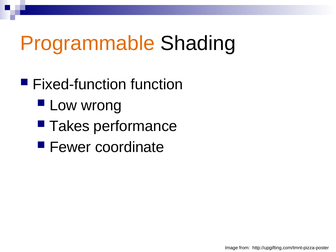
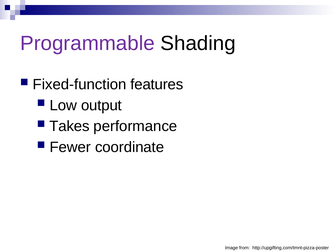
Programmable colour: orange -> purple (87, 43)
function: function -> features (157, 84)
wrong: wrong -> output (101, 105)
